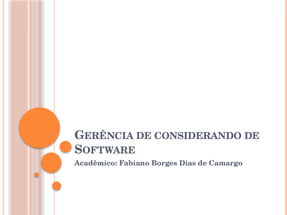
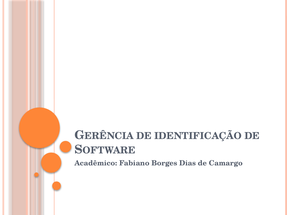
CONSIDERANDO: CONSIDERANDO -> IDENTIFICAÇÃO (198, 136)
